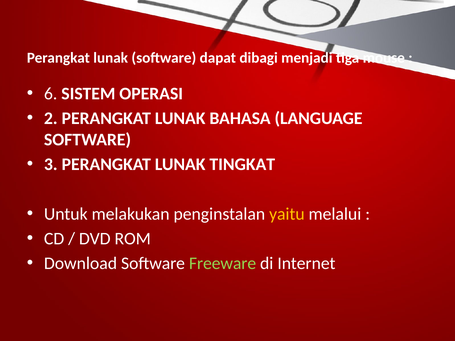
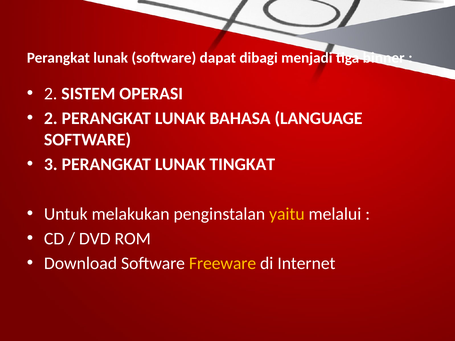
mouse: mouse -> binner (384, 58)
6: 6 -> 2 (51, 94)
Freeware colour: light green -> yellow (223, 264)
